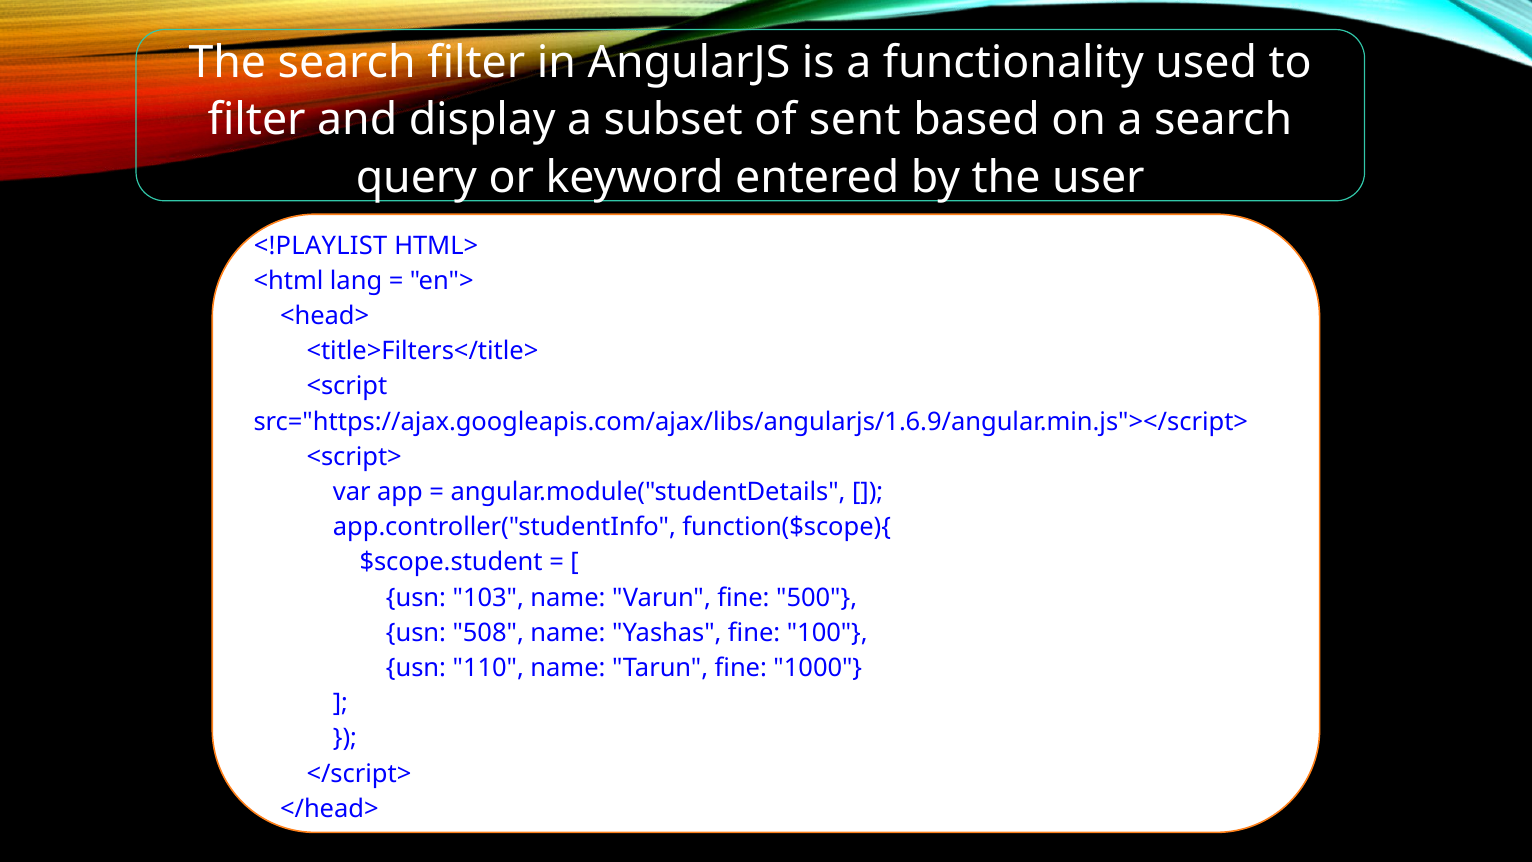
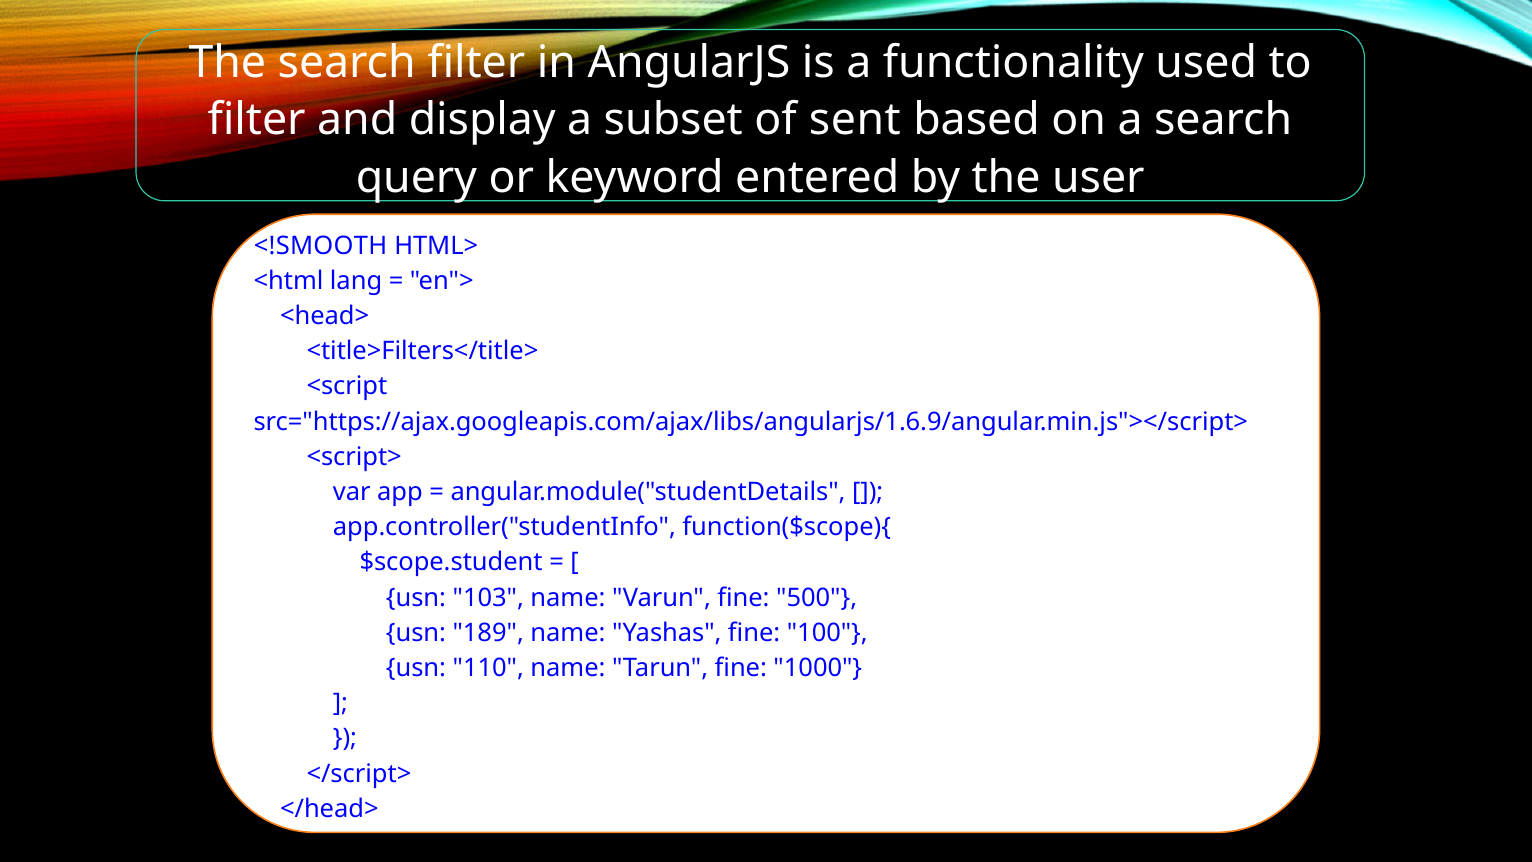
<!PLAYLIST: <!PLAYLIST -> <!SMOOTH (321, 246)
508: 508 -> 189 (488, 633)
